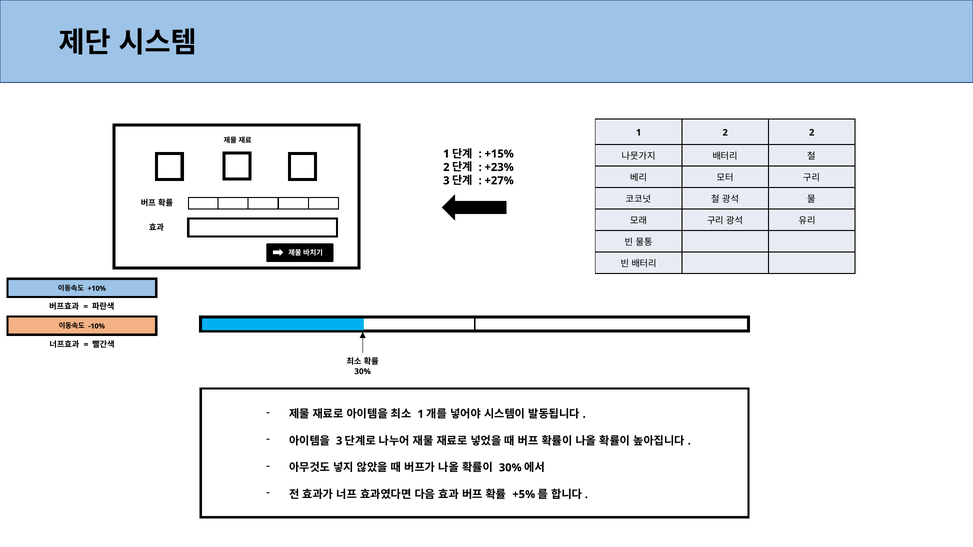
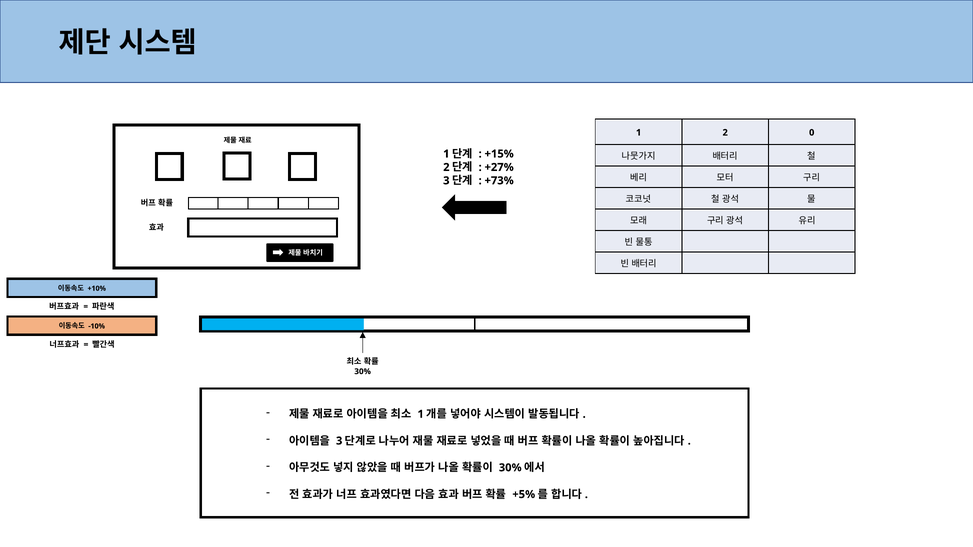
2 2: 2 -> 0 (812, 133)
+23%: +23% -> +27% (499, 167)
+27%: +27% -> +73% (499, 181)
